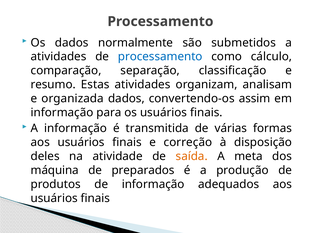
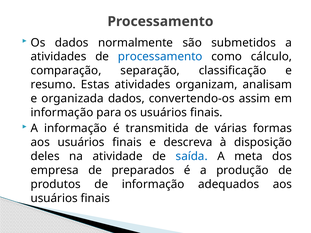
correção: correção -> descreva (188, 142)
saída colour: orange -> blue (192, 156)
máquina: máquina -> empresa (55, 170)
